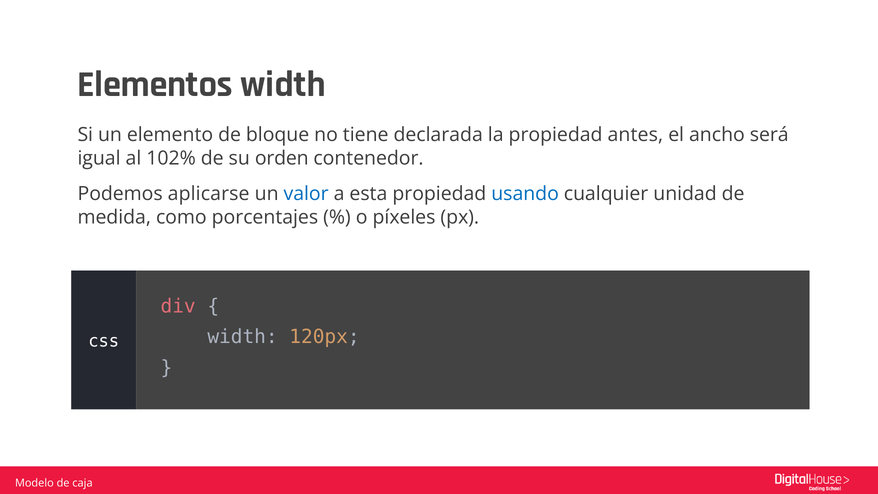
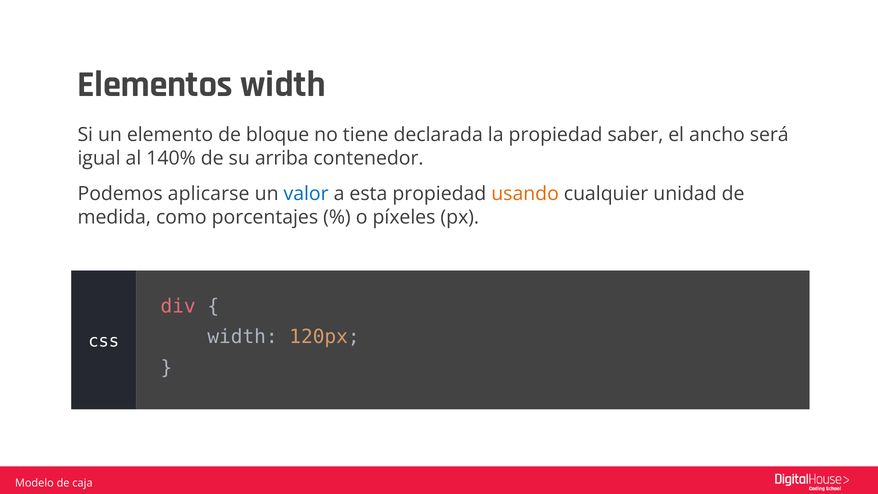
antes: antes -> saber (635, 135)
102%: 102% -> 140% (171, 158)
orden: orden -> arriba (282, 158)
usando colour: blue -> orange (525, 194)
